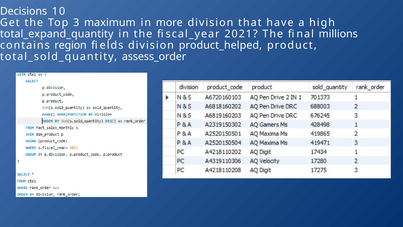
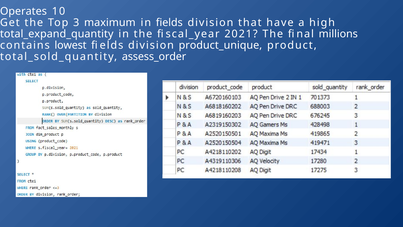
Decisions: Decisions -> Operates (23, 11)
in more: more -> fields (169, 23)
region: region -> lowest (71, 45)
product_helped: product_helped -> product_unique (220, 45)
